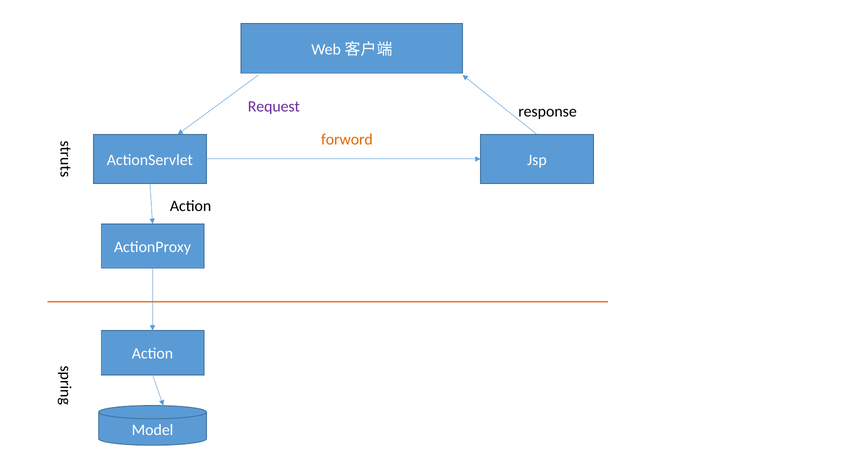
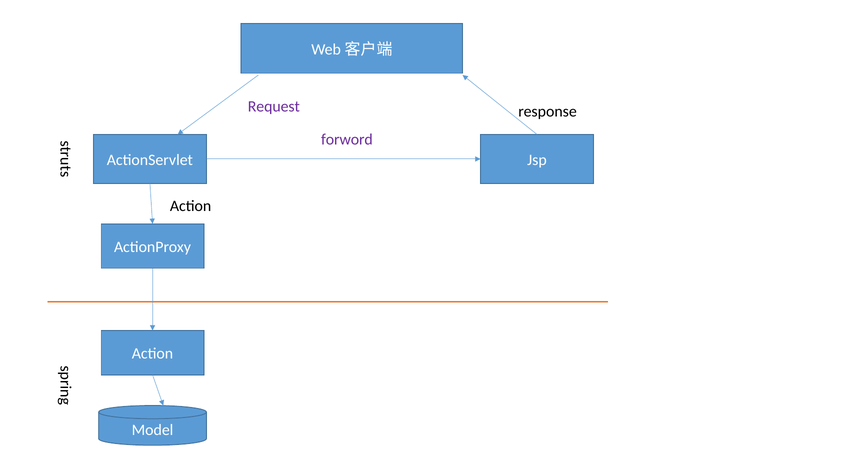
forword colour: orange -> purple (347, 140)
